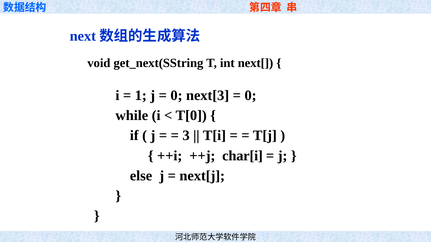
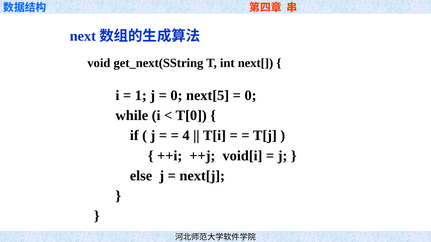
next[3: next[3 -> next[5 (208, 96)
3: 3 -> 4 (186, 136)
char[i: char[i -> void[i (242, 156)
